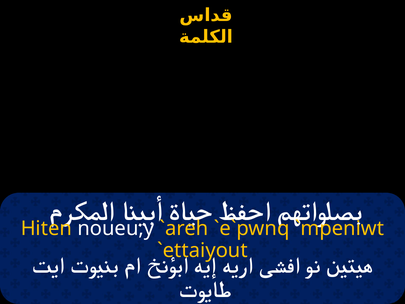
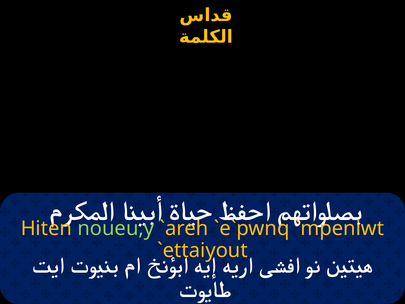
noueu,y colour: white -> light green (116, 228)
